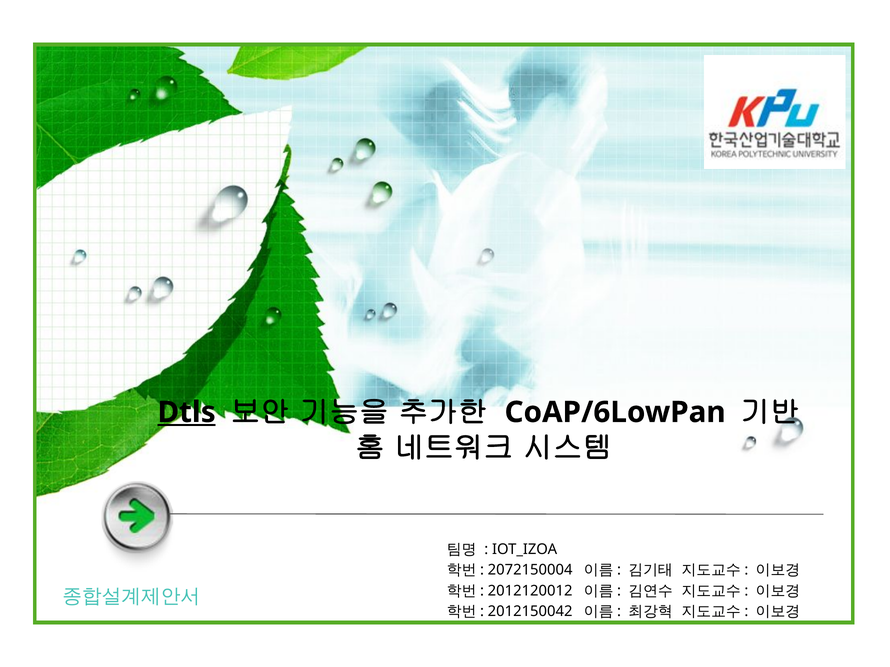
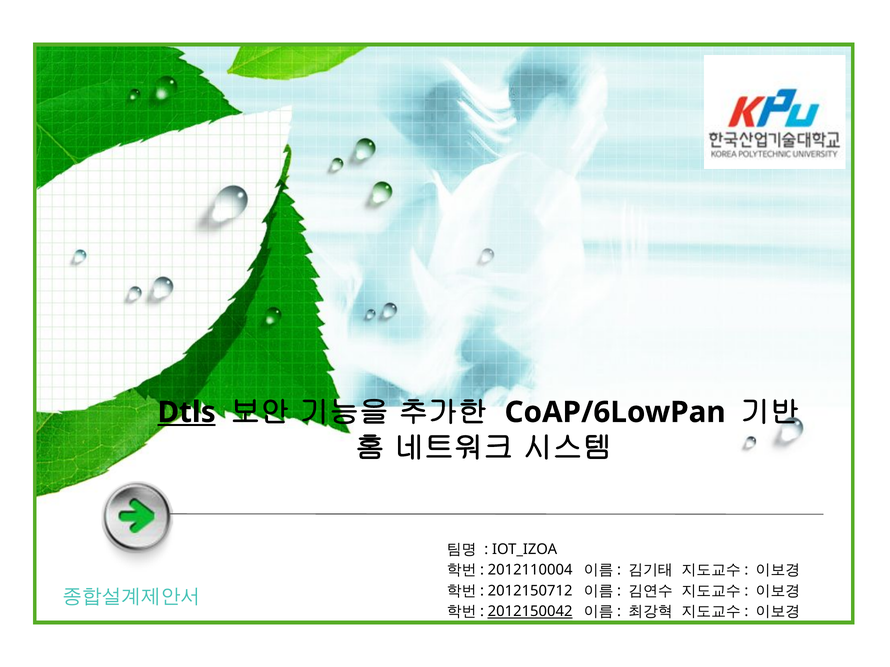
2072150004: 2072150004 -> 2012110004 (530, 570)
2012120012: 2012120012 -> 2012150712 (530, 591)
2012150042 underline: none -> present (530, 612)
